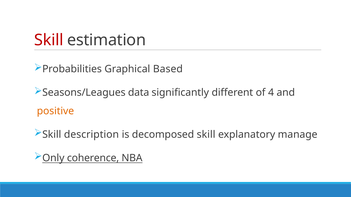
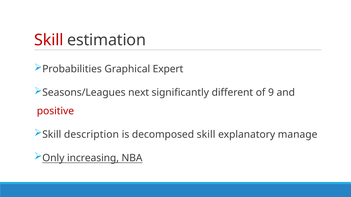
Based: Based -> Expert (168, 69)
data: data -> next (139, 93)
4: 4 -> 9 (271, 93)
positive colour: orange -> red (55, 111)
coherence: coherence -> increasing (93, 158)
